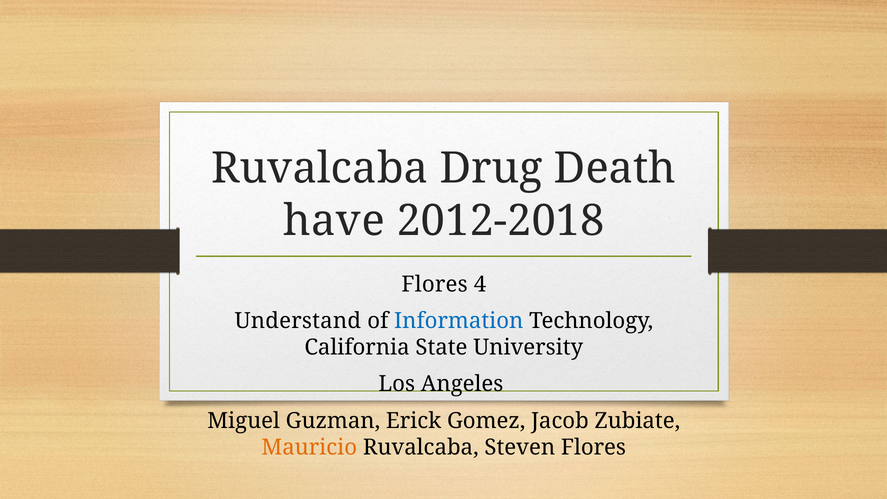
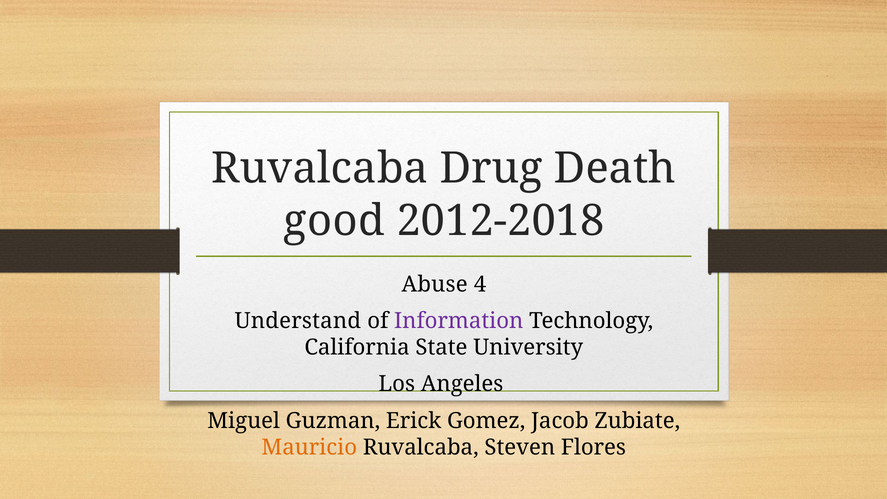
have: have -> good (334, 221)
Flores: Flores -> Abuse (435, 284)
Information colour: blue -> purple (459, 321)
